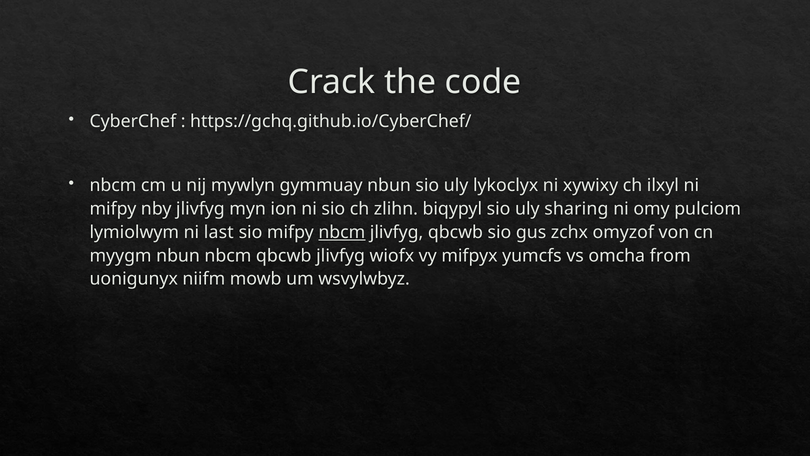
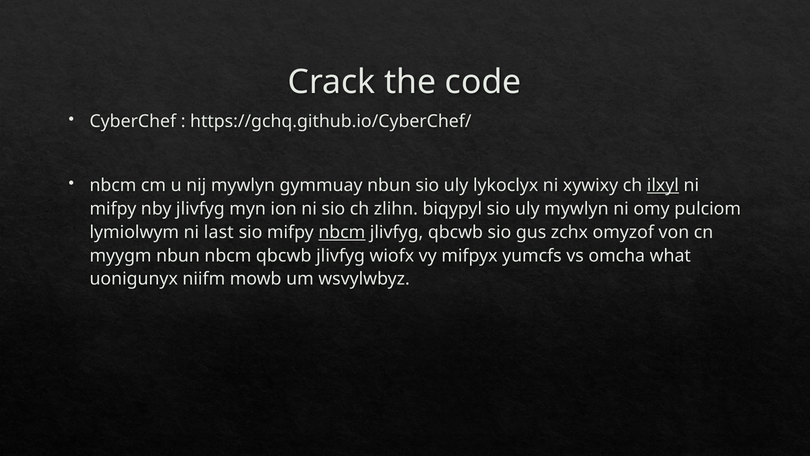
ilxyl underline: none -> present (663, 185)
uly sharing: sharing -> mywlyn (576, 209)
from: from -> what (670, 255)
